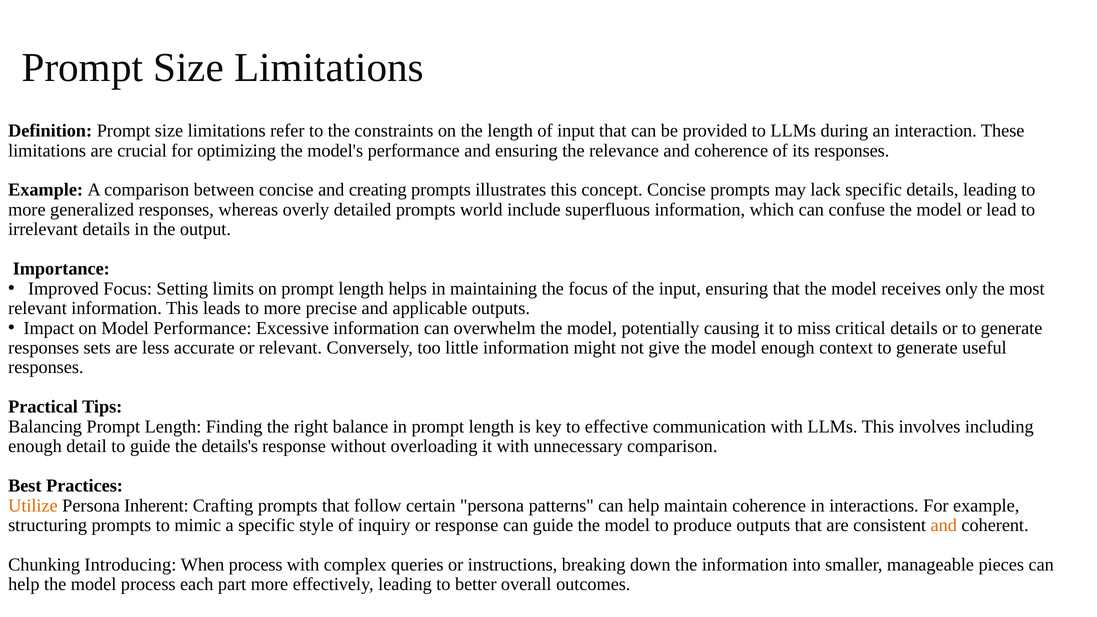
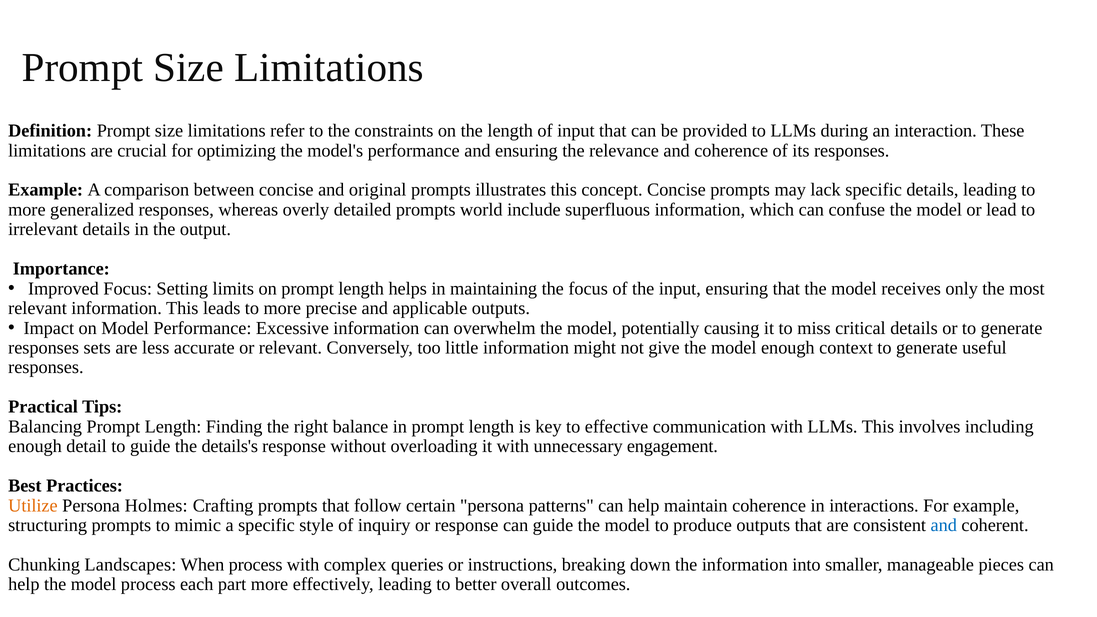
creating: creating -> original (378, 190)
unnecessary comparison: comparison -> engagement (672, 446)
Inherent: Inherent -> Holmes (156, 506)
and colour: orange -> blue (944, 525)
Introducing: Introducing -> Landscapes (130, 565)
